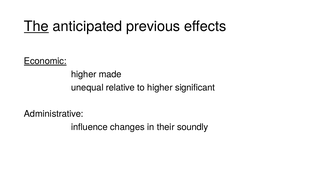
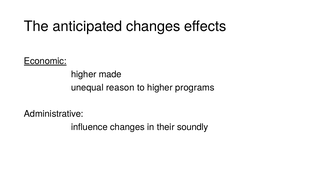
The underline: present -> none (36, 26)
anticipated previous: previous -> changes (153, 26)
relative: relative -> reason (120, 87)
significant: significant -> programs (195, 87)
